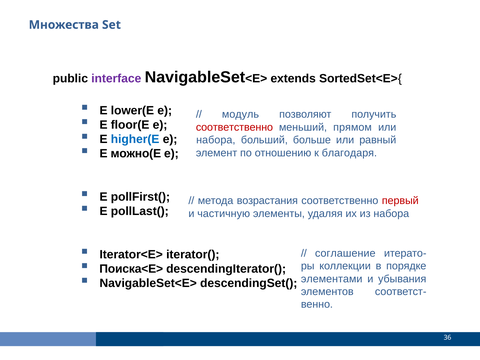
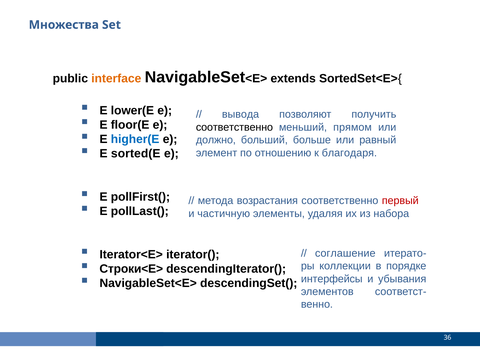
interface colour: purple -> orange (116, 78)
модуль: модуль -> вывода (241, 114)
соответственно colour: red -> black (234, 127)
набора: набора -> должно (216, 140)
можно(E: можно(E -> sorted(E (136, 154)
Поиска<E>: Поиска<E> -> Строки<E> (131, 269)
элементами: элементами -> интерфейсы (332, 279)
